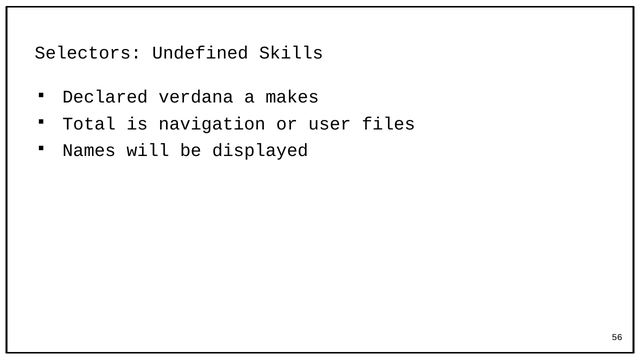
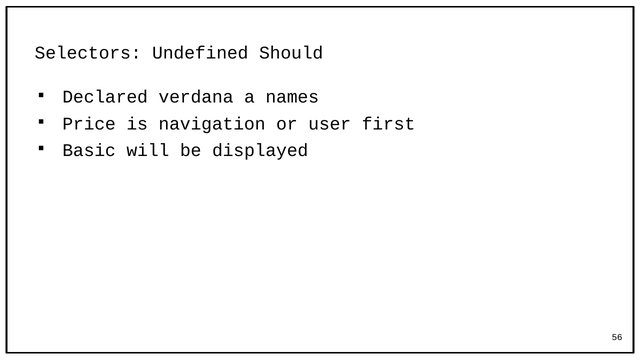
Skills: Skills -> Should (291, 53)
makes: makes -> names (292, 97)
Total: Total -> Price (89, 124)
files: files -> first (388, 124)
Names: Names -> Basic (89, 150)
